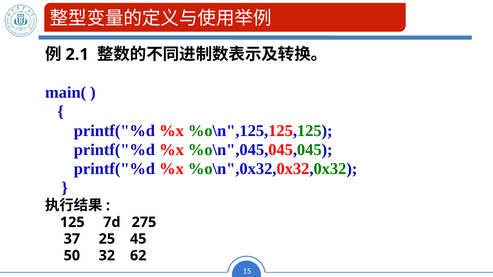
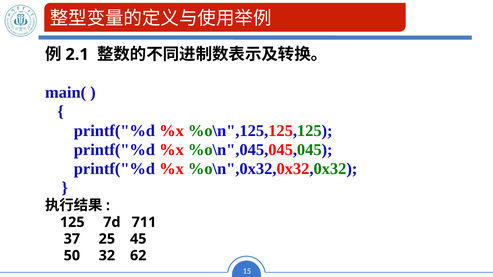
275: 275 -> 711 (144, 222)
